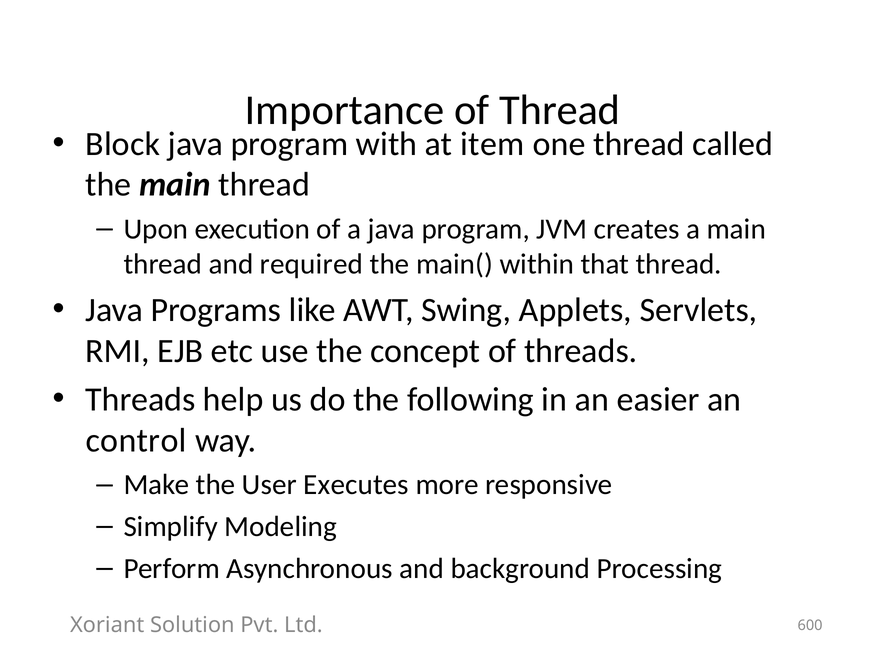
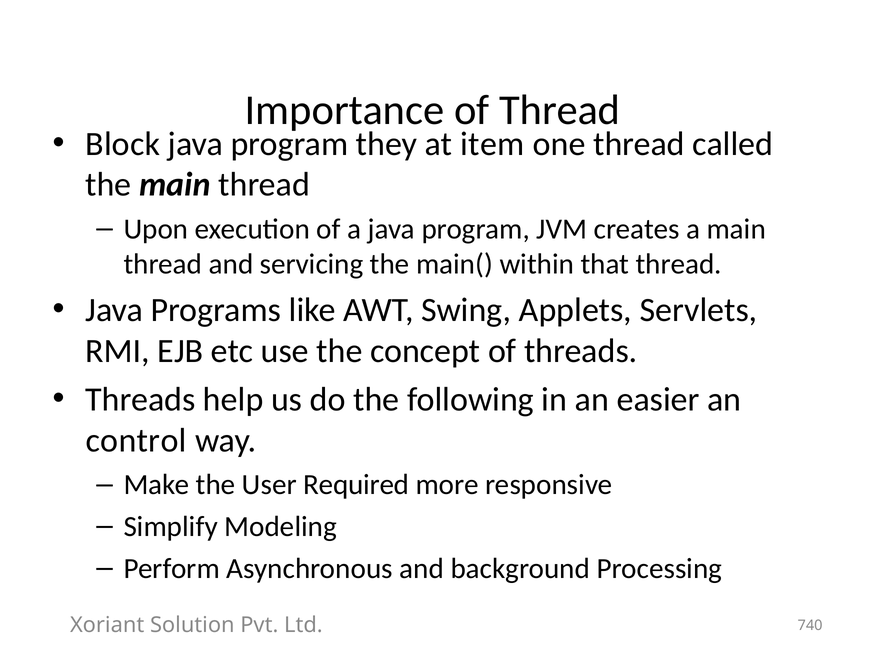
with: with -> they (387, 144)
required: required -> servicing (312, 264)
Executes: Executes -> Required (356, 485)
600: 600 -> 740 (810, 625)
